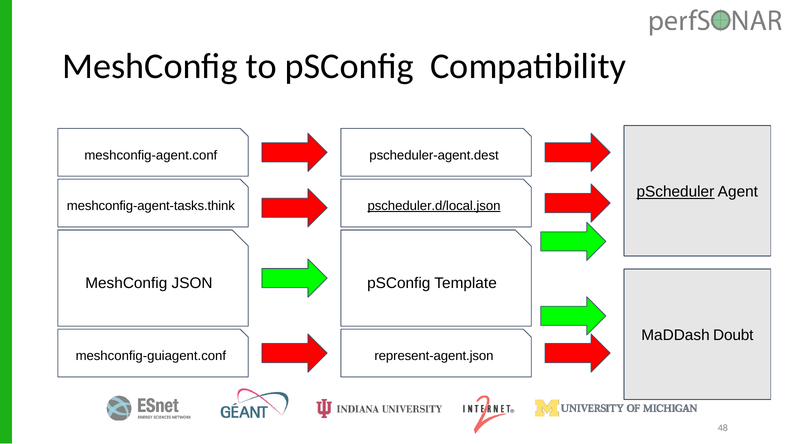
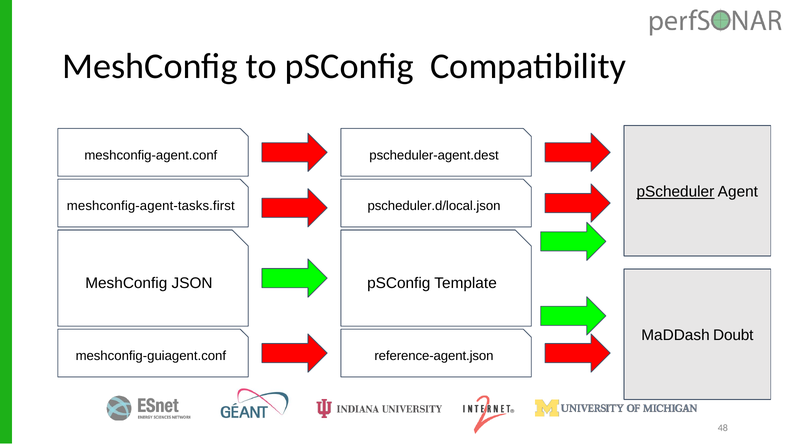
meshconfig-agent-tasks.think: meshconfig-agent-tasks.think -> meshconfig-agent-tasks.first (151, 206)
pscheduler.d/local.json underline: present -> none (434, 206)
represent-agent.json: represent-agent.json -> reference-agent.json (434, 356)
